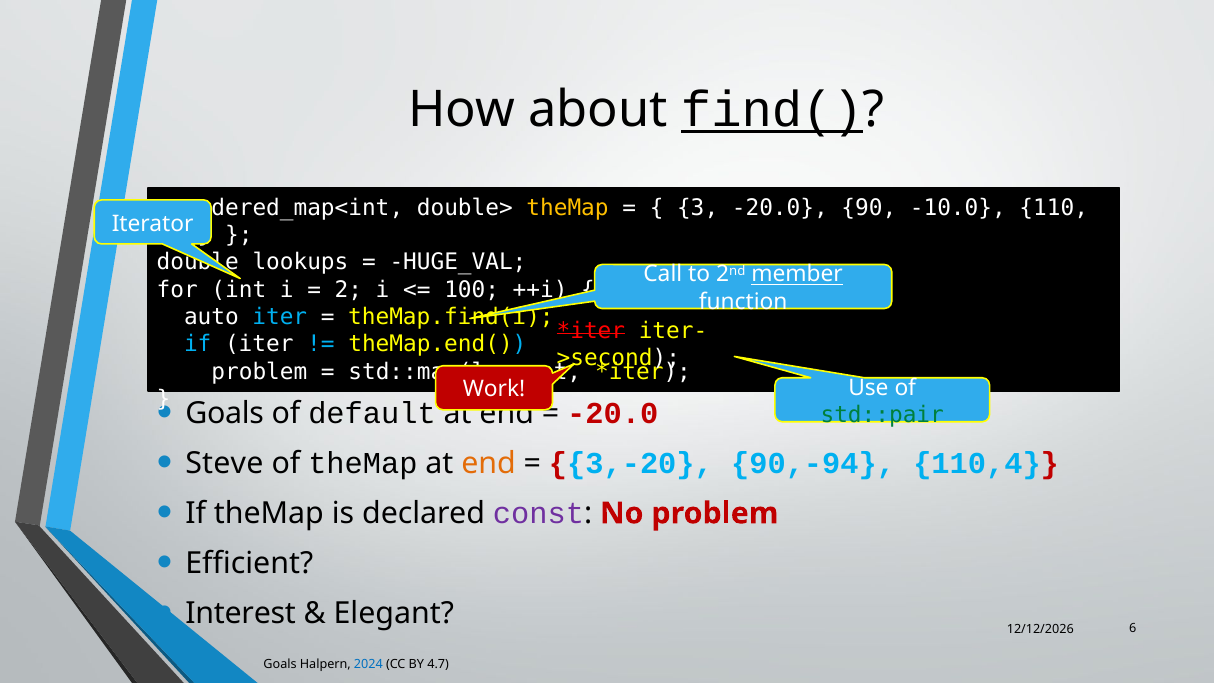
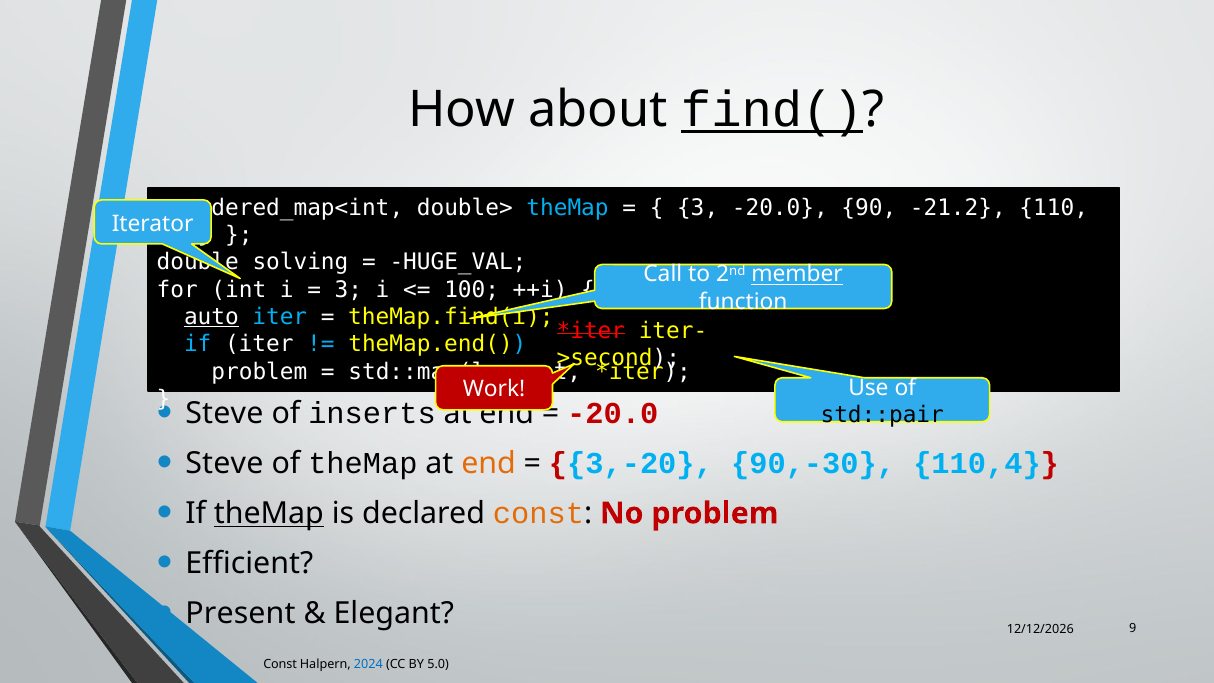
theMap colour: yellow -> light blue (568, 208)
-10.0: -10.0 -> -21.2 (958, 208)
lookups: lookups -> solving (300, 262)
2: 2 -> 3 (348, 290)
auto underline: none -> present (211, 317)
Goals: Goals -> Steve (224, 413)
default: default -> inserts (372, 413)
std::pair colour: green -> black (882, 415)
90,-94: 90,-94 -> 90,-30 (813, 463)
theMap underline: none -> present (269, 513)
const colour: purple -> orange (538, 513)
Interest: Interest -> Present (240, 613)
6: 6 -> 9 (1133, 628)
Goals: Goals -> Const (280, 664)
4.7: 4.7 -> 5.0 (438, 664)
